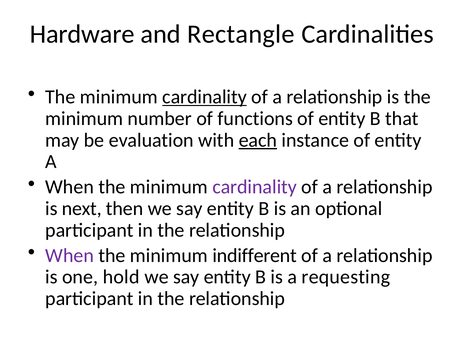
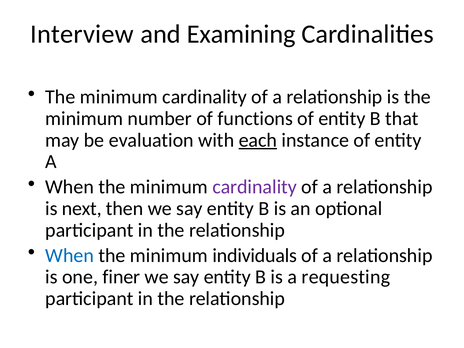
Hardware: Hardware -> Interview (82, 34)
Rectangle: Rectangle -> Examining (241, 34)
cardinality underline: present -> none (205, 97)
When colour: purple -> blue (70, 255)
indifferent: indifferent -> individuals (255, 255)
hold: hold -> finer (121, 277)
